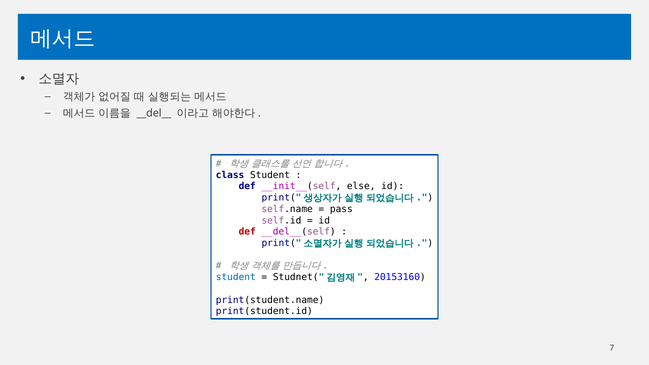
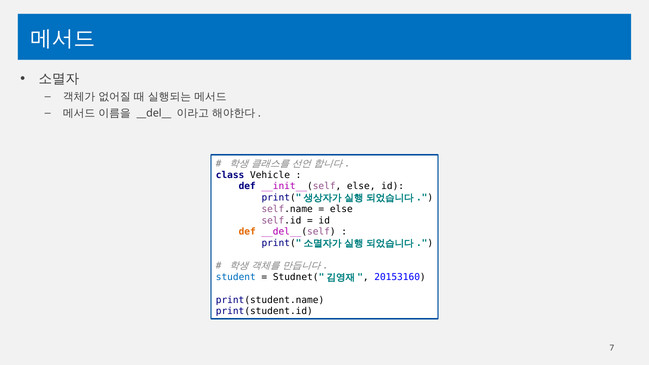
class Student: Student -> Vehicle (270, 175)
pass: pass -> else (341, 209)
def colour: red -> orange (247, 232)
